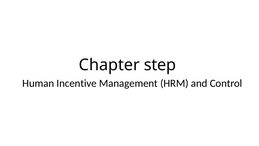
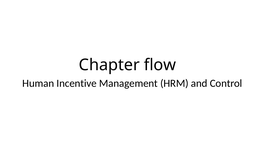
step: step -> flow (160, 65)
